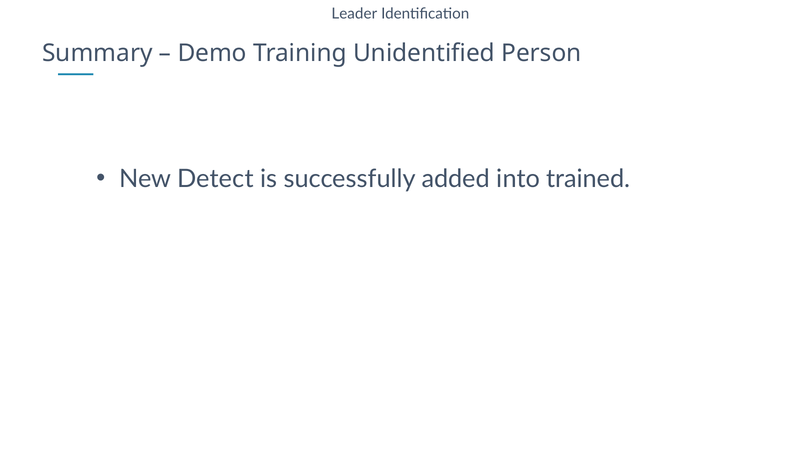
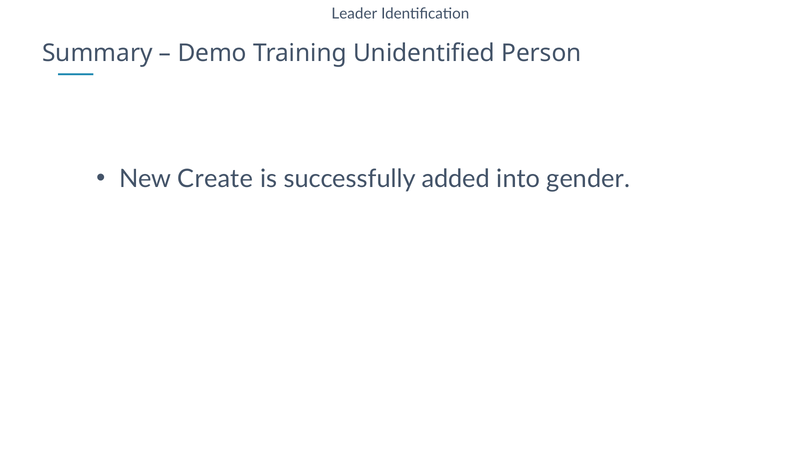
Detect: Detect -> Create (215, 179)
trained: trained -> gender (588, 179)
